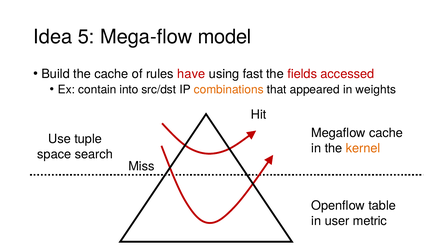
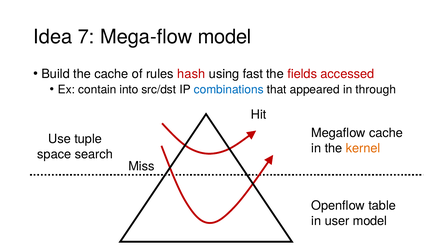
5: 5 -> 7 (86, 37)
have: have -> hash (191, 74)
combinations colour: orange -> blue (229, 89)
weights: weights -> through (376, 89)
user metric: metric -> model (370, 221)
